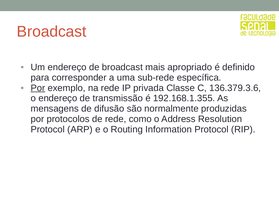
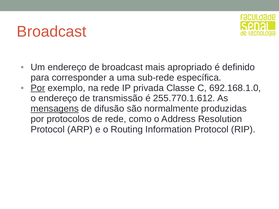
136.379.3.6: 136.379.3.6 -> 692.168.1.0 (235, 88)
192.168.1.355: 192.168.1.355 -> 255.770.1.612 (184, 98)
mensagens underline: none -> present (55, 109)
